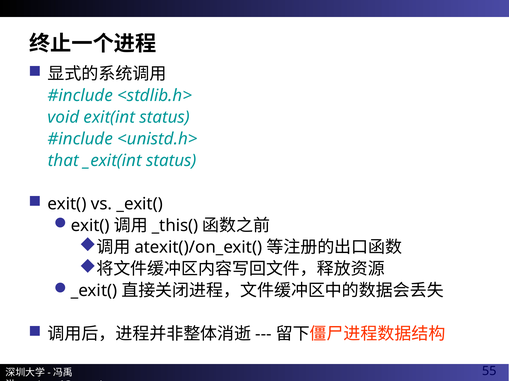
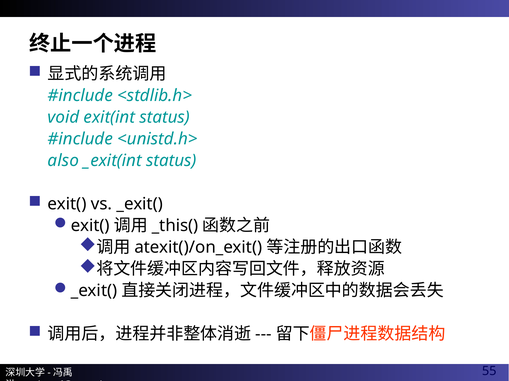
that: that -> also (63, 161)
